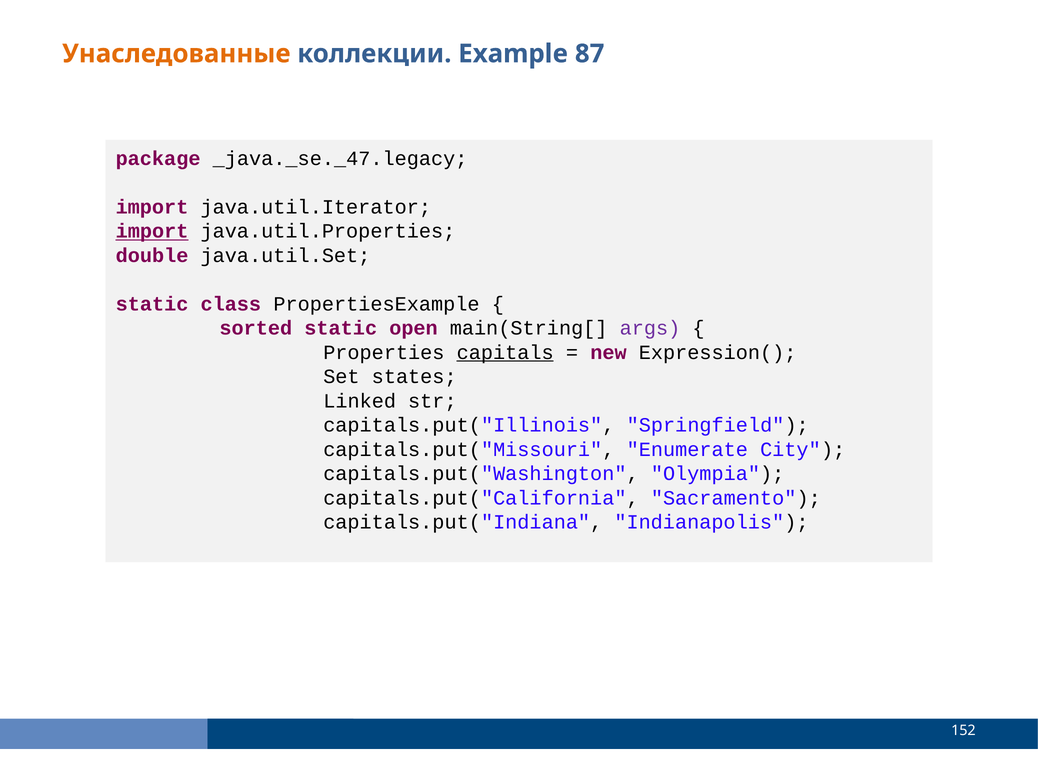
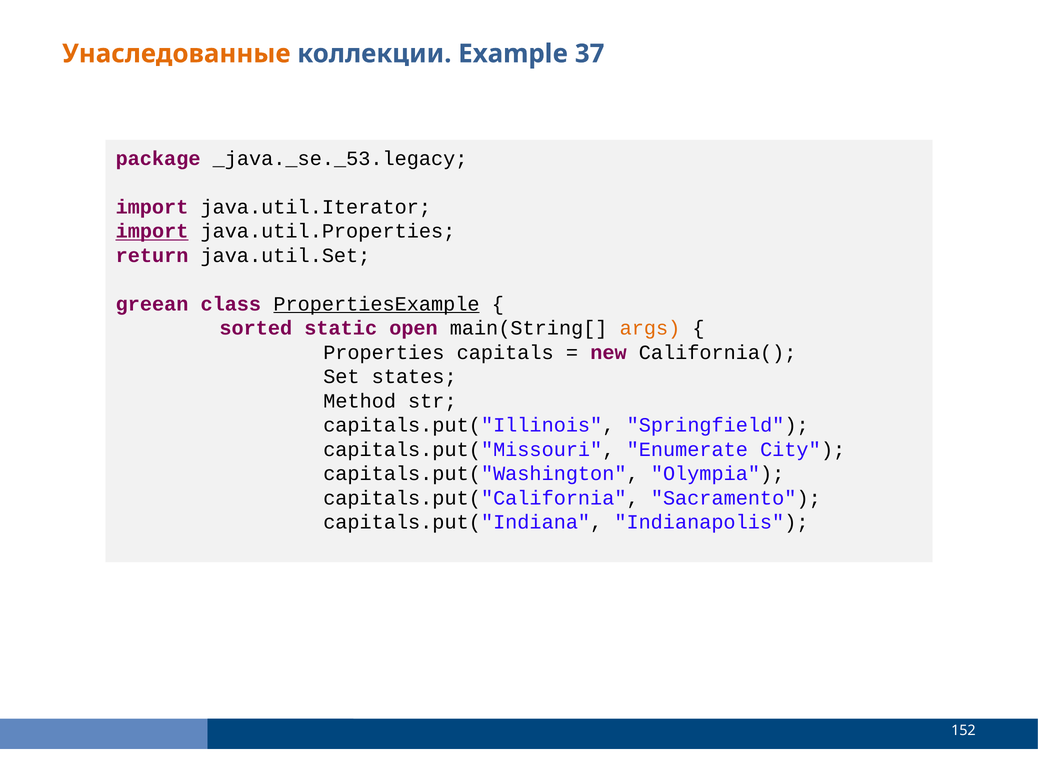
87: 87 -> 37 (590, 54)
_java._se._47.legacy: _java._se._47.legacy -> _java._se._53.legacy (340, 158)
double: double -> return (152, 255)
static: static -> greean (152, 304)
PropertiesExample underline: none -> present (376, 304)
args colour: purple -> orange (650, 328)
capitals underline: present -> none (505, 352)
Expression(: Expression( -> California( (718, 352)
Linked: Linked -> Method (360, 401)
